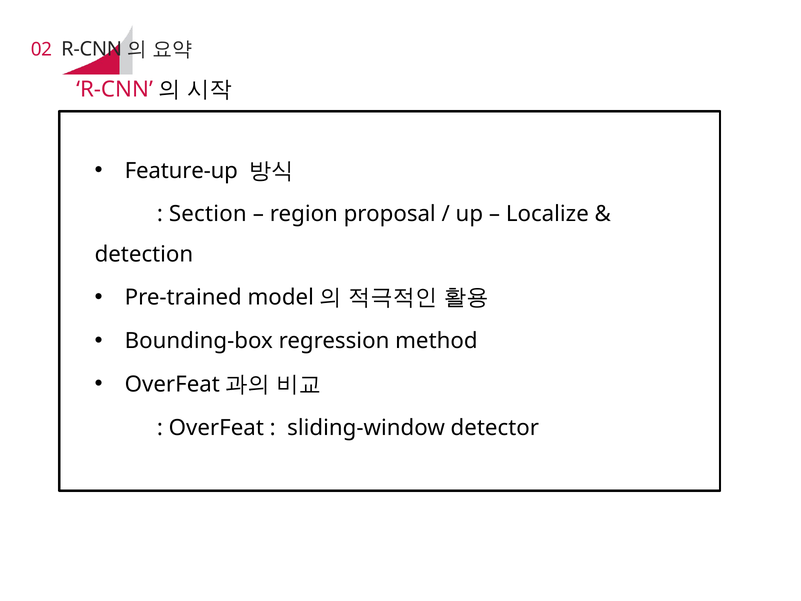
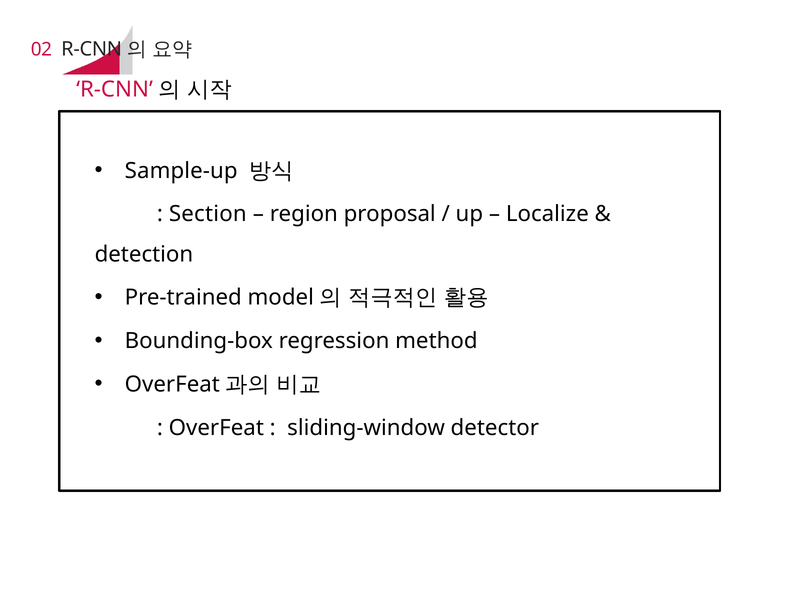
Feature-up: Feature-up -> Sample-up (181, 171)
